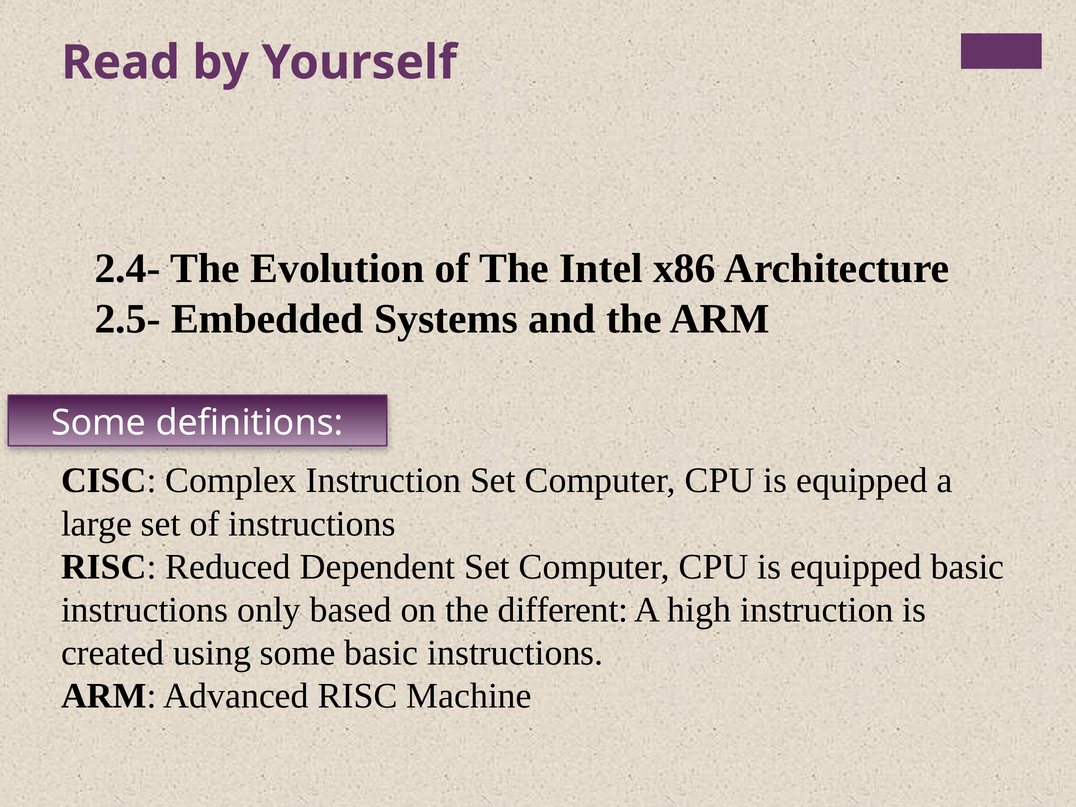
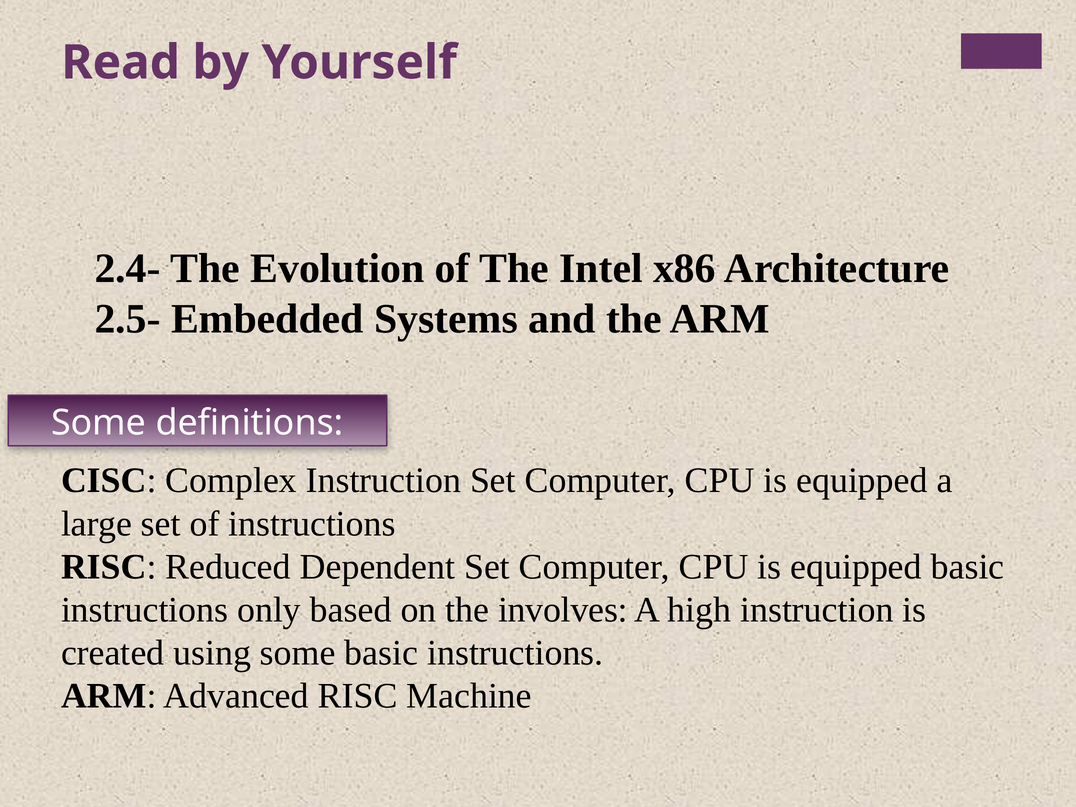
different: different -> involves (563, 610)
